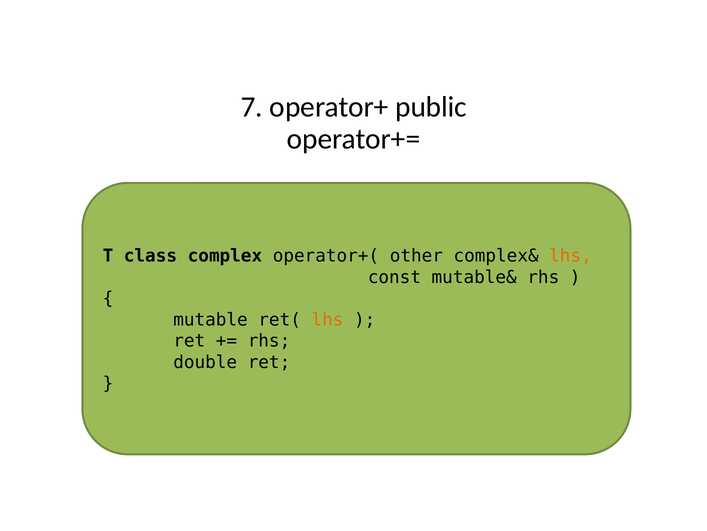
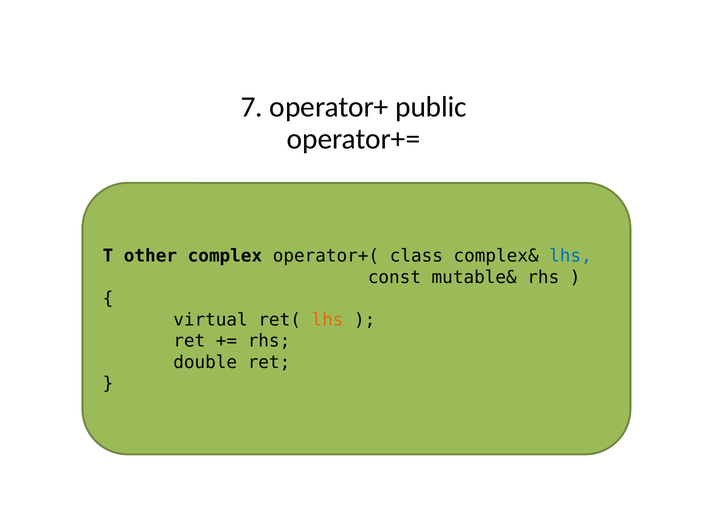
class: class -> other (150, 256)
other: other -> class (416, 256)
lhs colour: orange -> blue (571, 256)
mutable: mutable -> virtual (211, 319)
